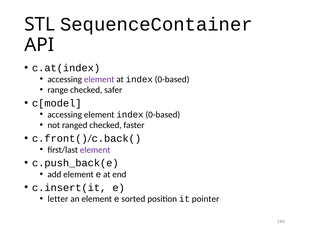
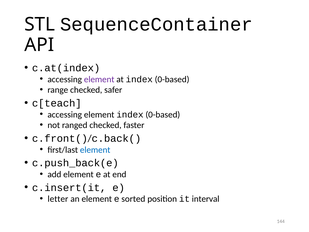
c[model: c[model -> c[teach (57, 103)
element colour: purple -> blue (95, 150)
pointer: pointer -> interval (206, 199)
